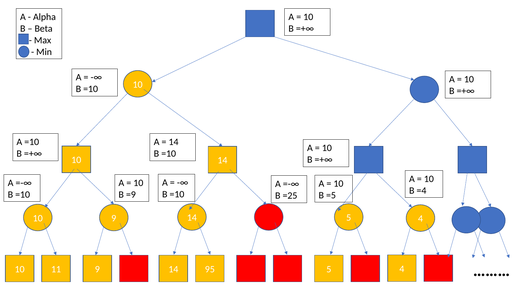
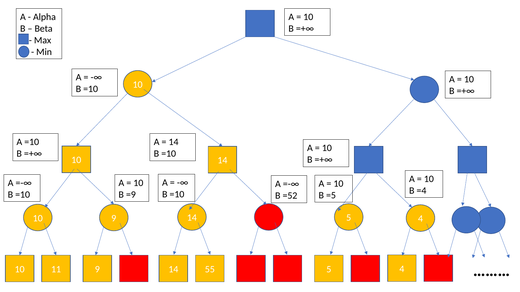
=25: =25 -> =52 (290, 196)
95: 95 -> 55 (210, 270)
